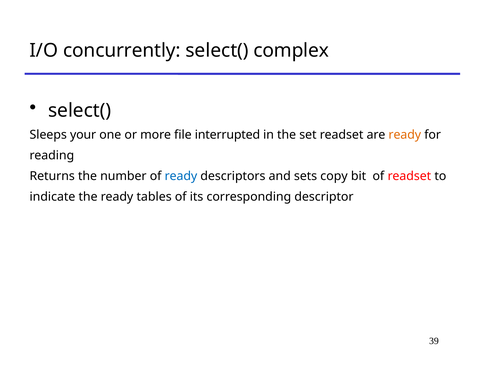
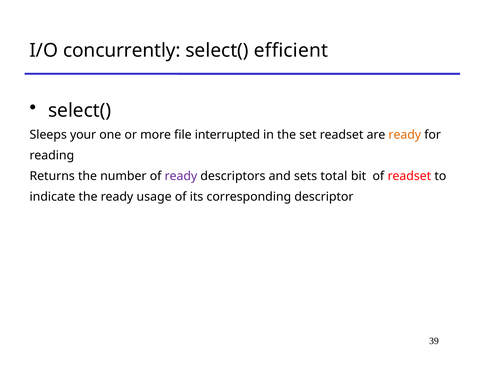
complex: complex -> efficient (291, 51)
ready colour: blue -> purple (181, 176)
copy: copy -> total (334, 176)
tables: tables -> usage (154, 197)
